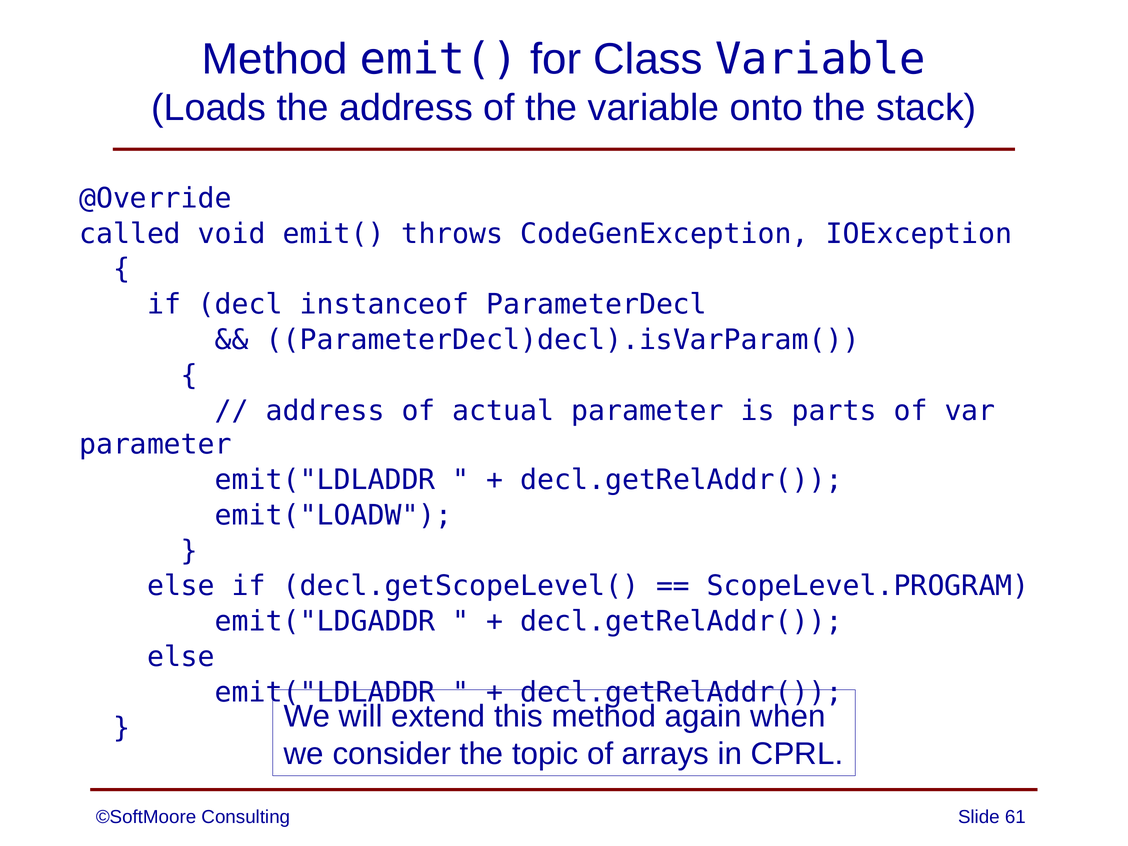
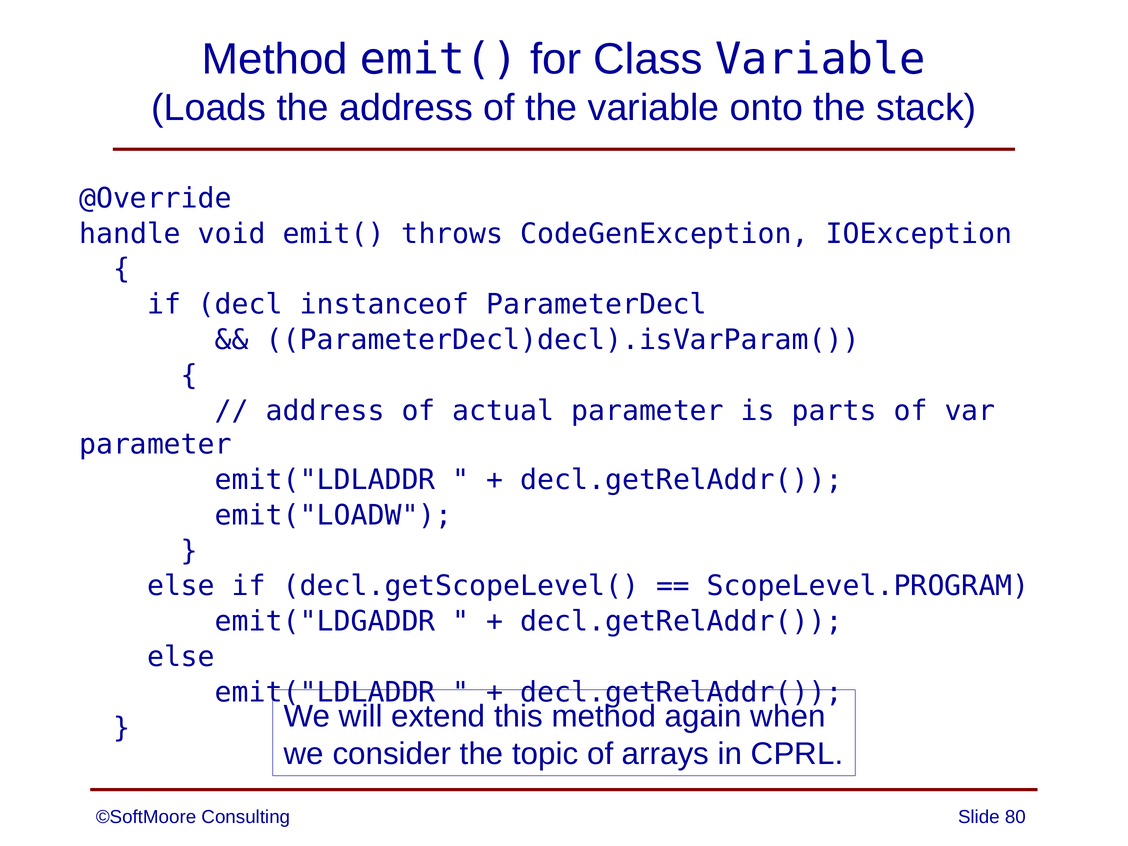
called: called -> handle (130, 234)
61: 61 -> 80 (1015, 817)
